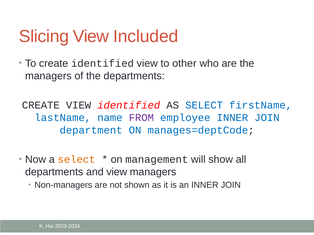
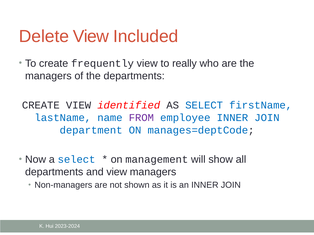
Slicing: Slicing -> Delete (44, 37)
create identified: identified -> frequently (102, 64)
other: other -> really (184, 64)
select colour: orange -> blue (77, 160)
